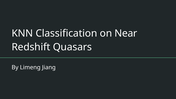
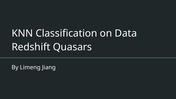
Near: Near -> Data (126, 33)
